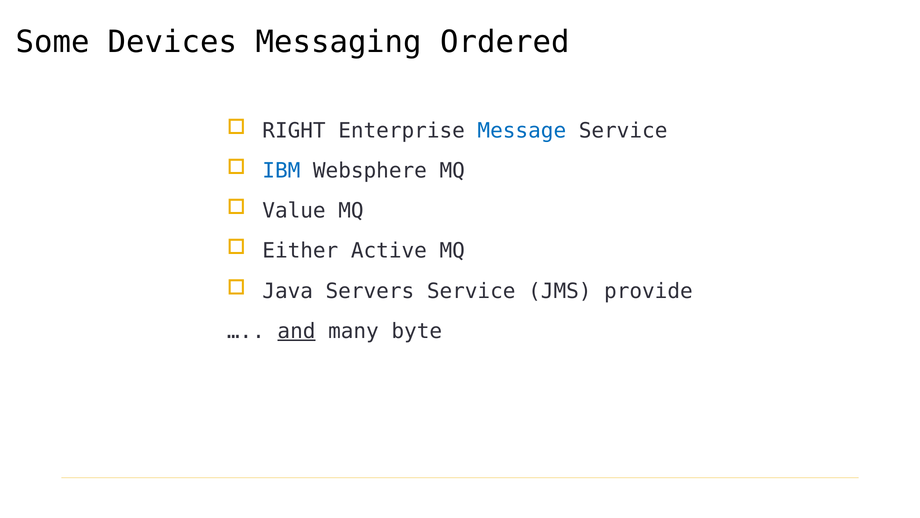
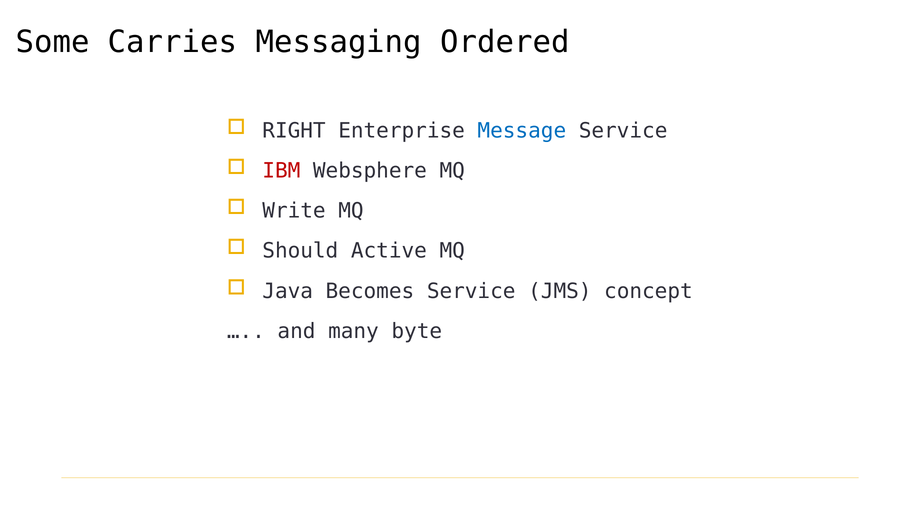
Devices: Devices -> Carries (173, 42)
IBM colour: blue -> red (281, 171)
Value: Value -> Write (294, 211)
Either: Either -> Should (300, 251)
Servers: Servers -> Becomes (370, 291)
provide: provide -> concept (648, 291)
and underline: present -> none (296, 331)
